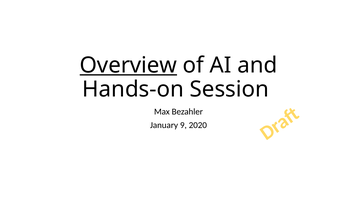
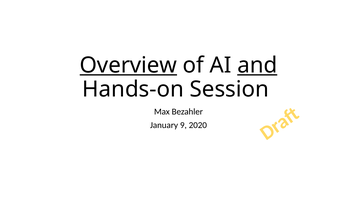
and underline: none -> present (257, 65)
